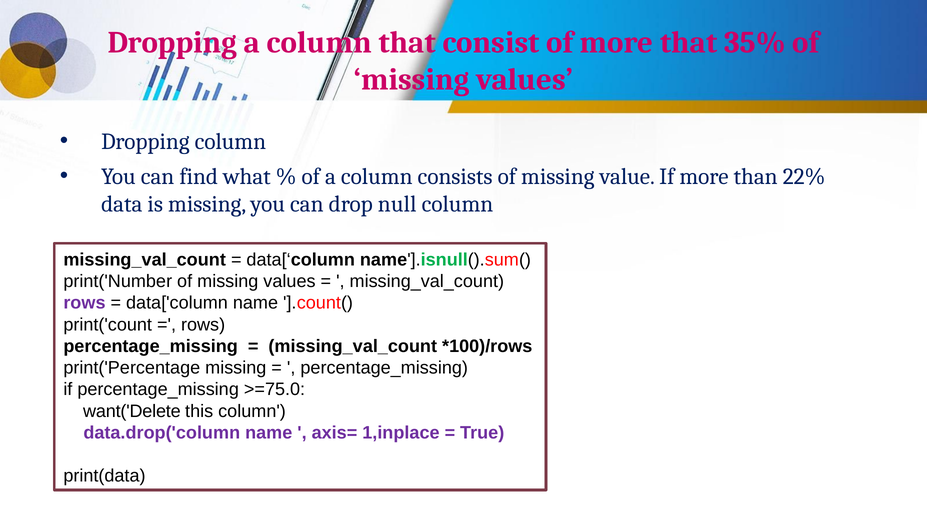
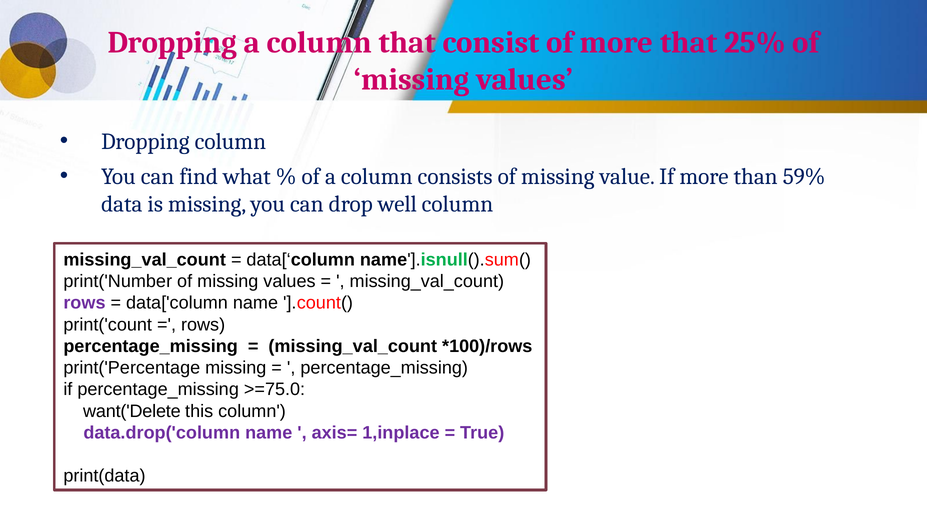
35%: 35% -> 25% (755, 42)
22%: 22% -> 59% (804, 177)
null: null -> well (397, 204)
